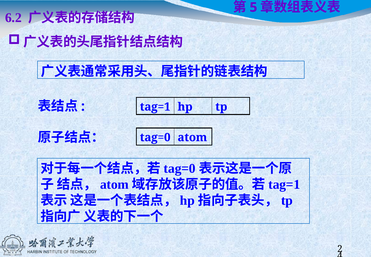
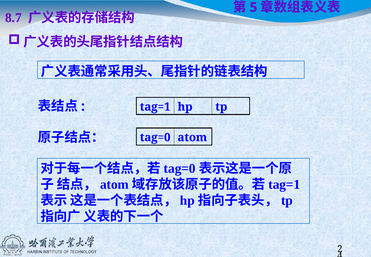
6.2: 6.2 -> 8.7 (13, 18)
